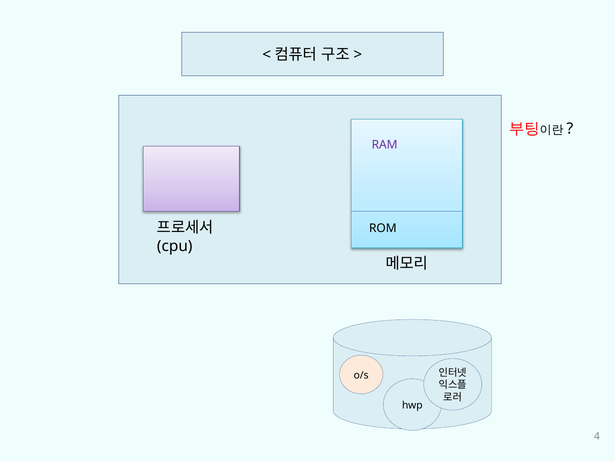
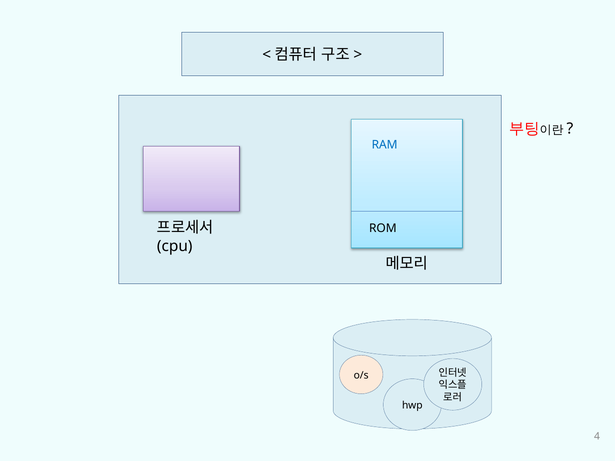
RAM colour: purple -> blue (385, 145)
